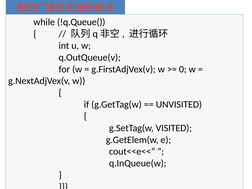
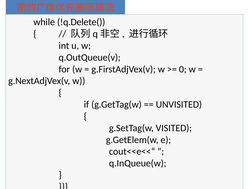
!q.Queue(: !q.Queue( -> !q.Delete( (81, 22)
